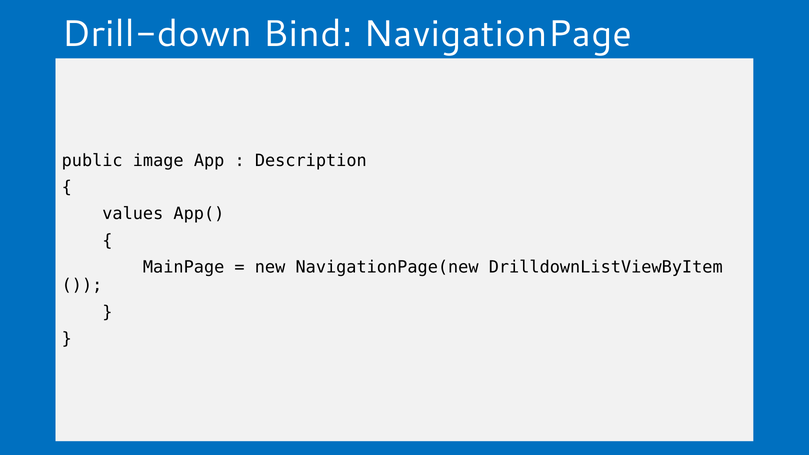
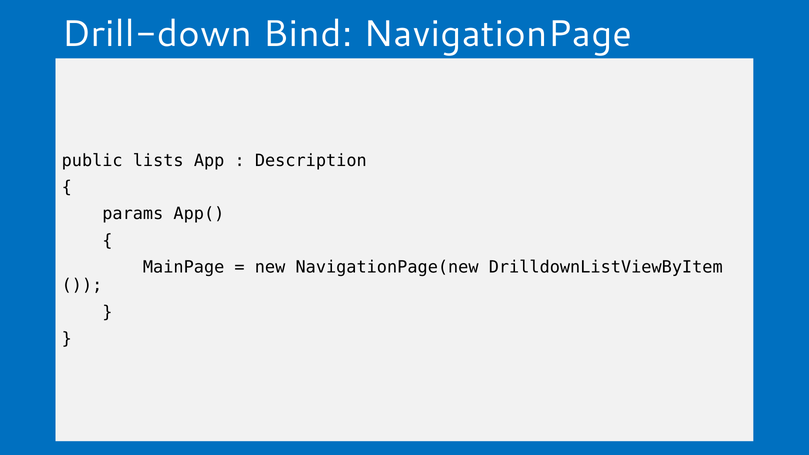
image: image -> lists (158, 161)
values: values -> params (133, 214)
